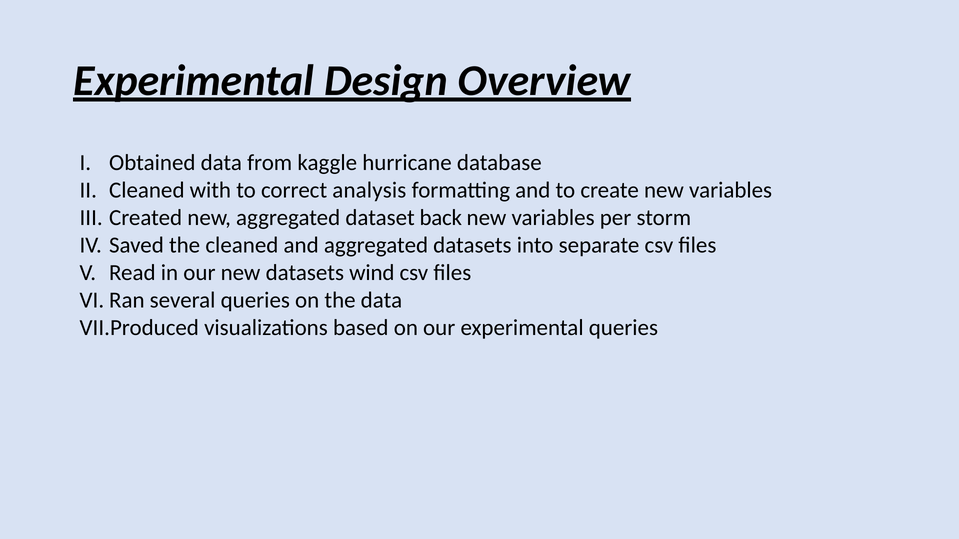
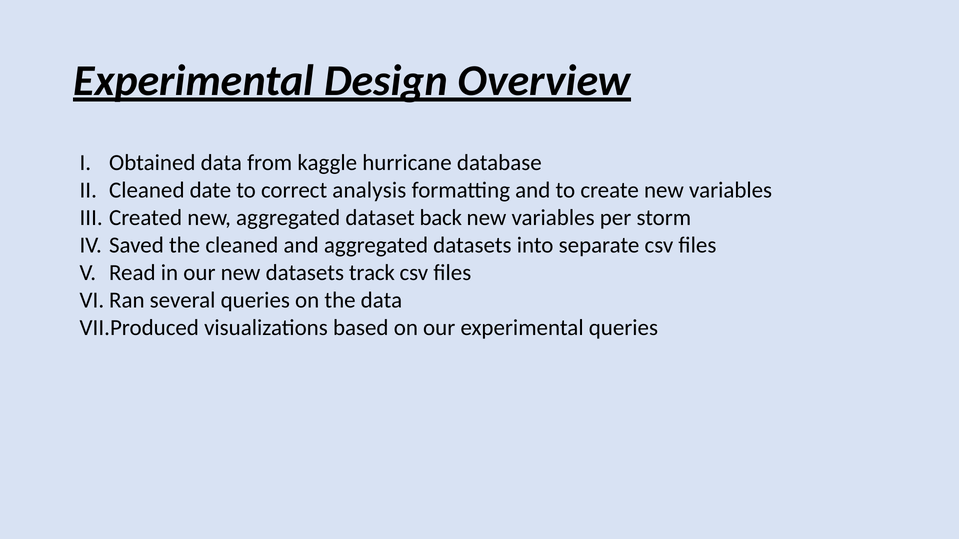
with: with -> date (210, 190)
wind: wind -> track (372, 273)
